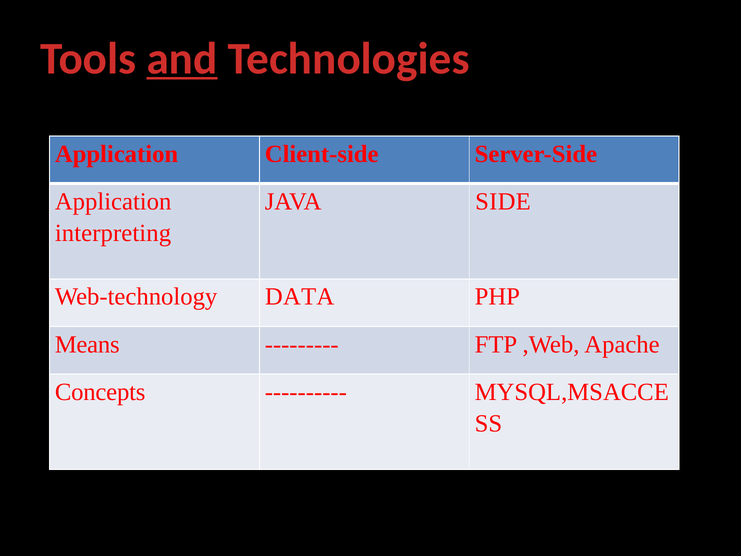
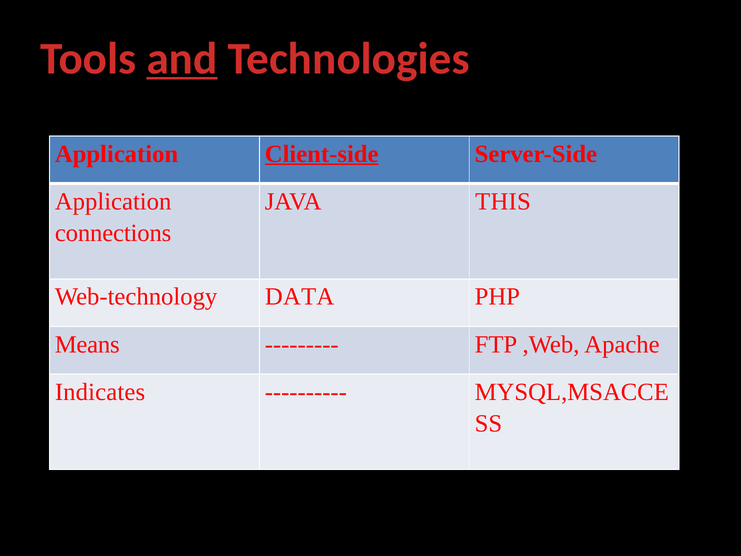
Client-side underline: none -> present (322, 154)
SIDE: SIDE -> THIS (503, 201)
interpreting: interpreting -> connections (113, 233)
Concepts: Concepts -> Indicates (100, 392)
